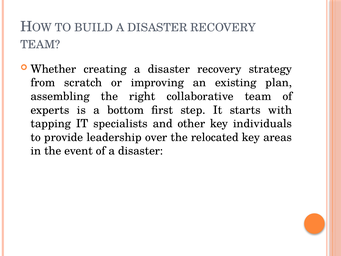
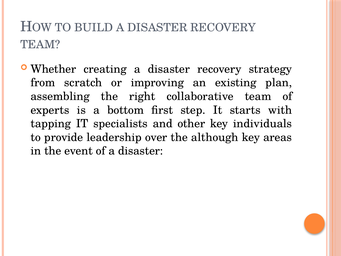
relocated: relocated -> although (215, 137)
